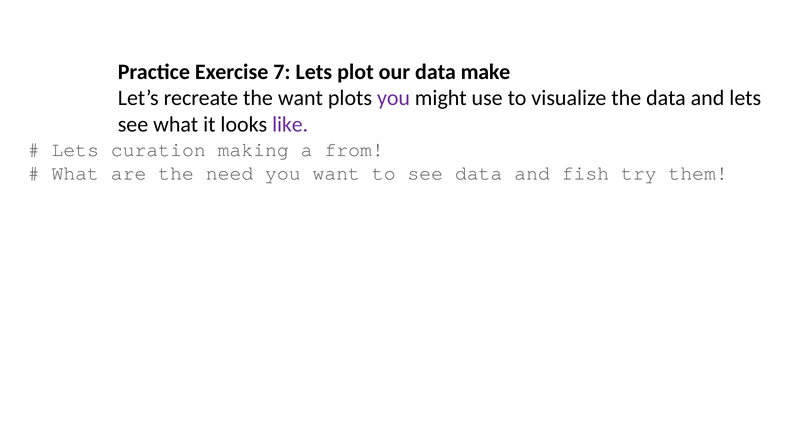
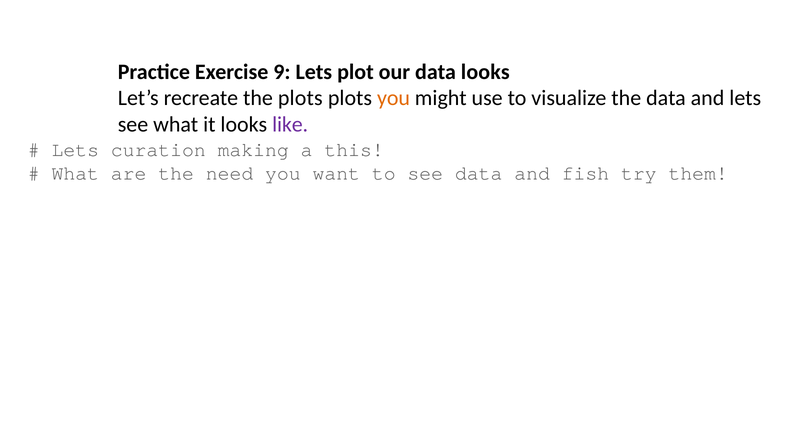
7: 7 -> 9 (282, 72)
data make: make -> looks (485, 72)
the want: want -> plots (300, 98)
you colour: purple -> orange (394, 98)
from: from -> this (354, 149)
